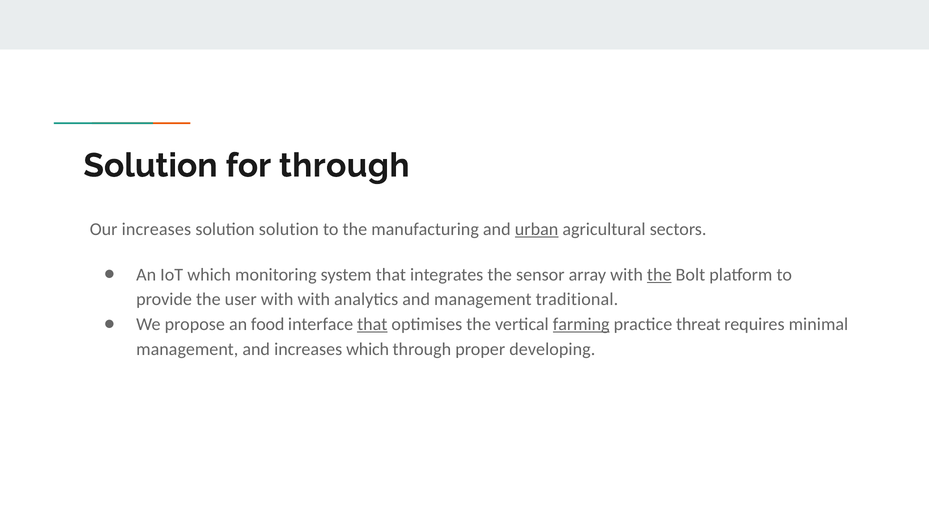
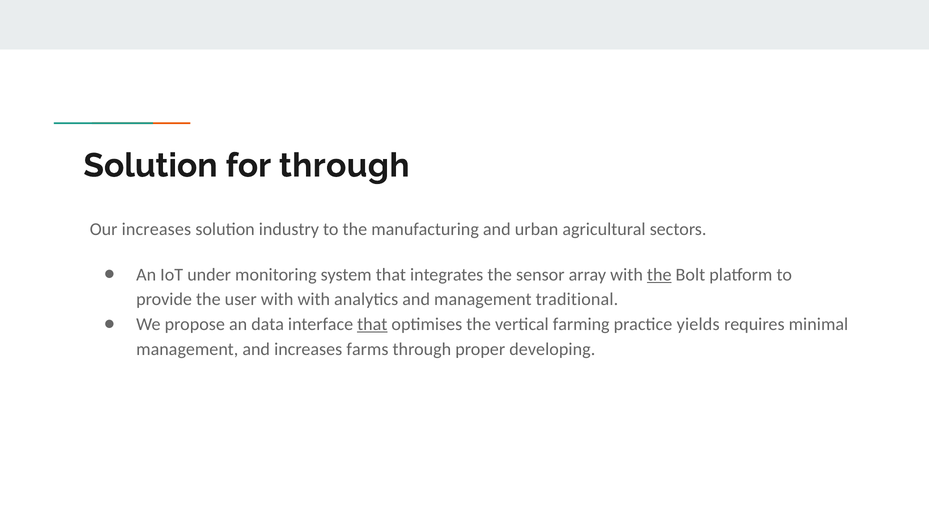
solution solution: solution -> industry (289, 229)
urban underline: present -> none (537, 229)
IoT which: which -> under (209, 275)
food: food -> data (268, 325)
farming underline: present -> none (581, 325)
threat: threat -> yields (698, 325)
increases which: which -> farms (367, 350)
